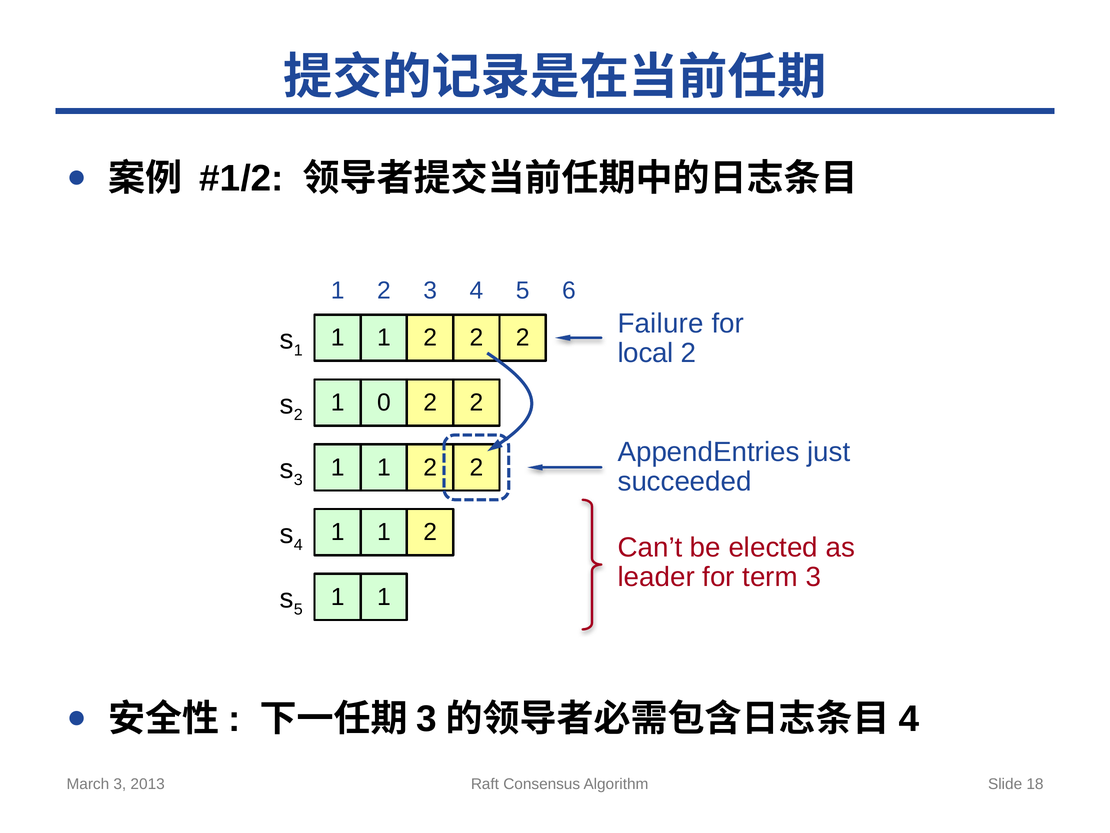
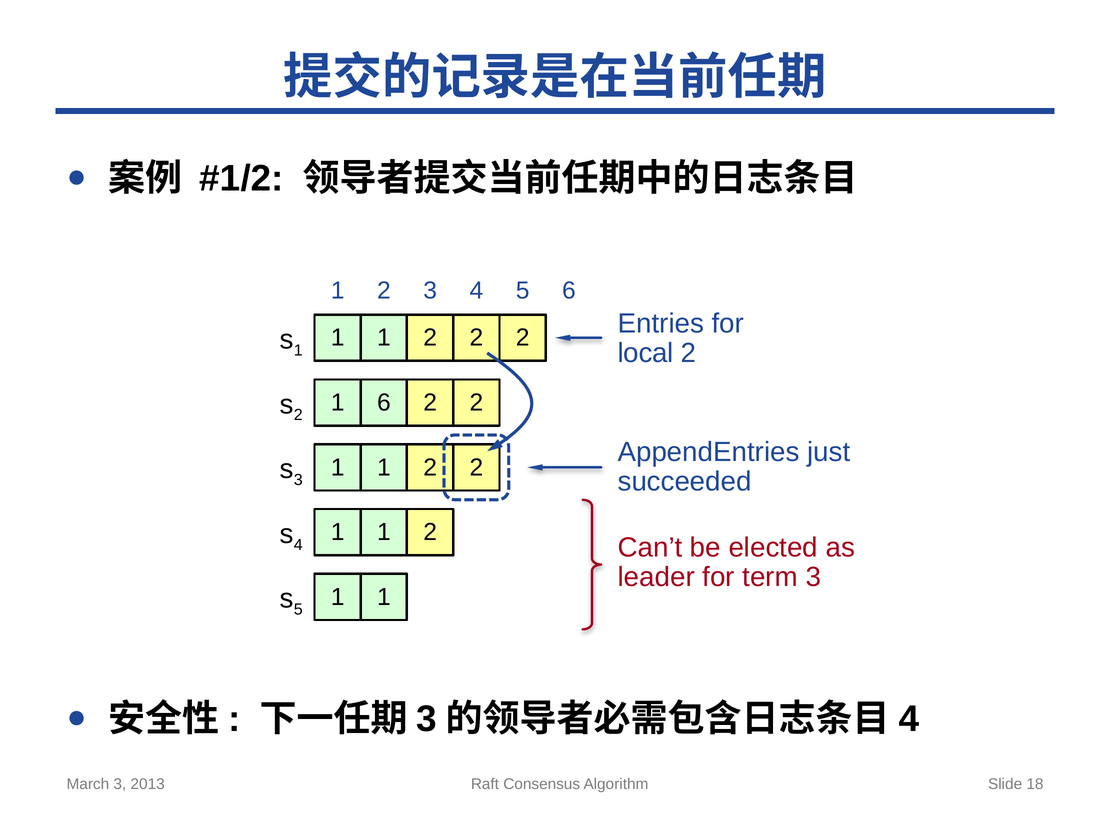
Failure: Failure -> Entries (661, 323)
1 0: 0 -> 6 (384, 402)
